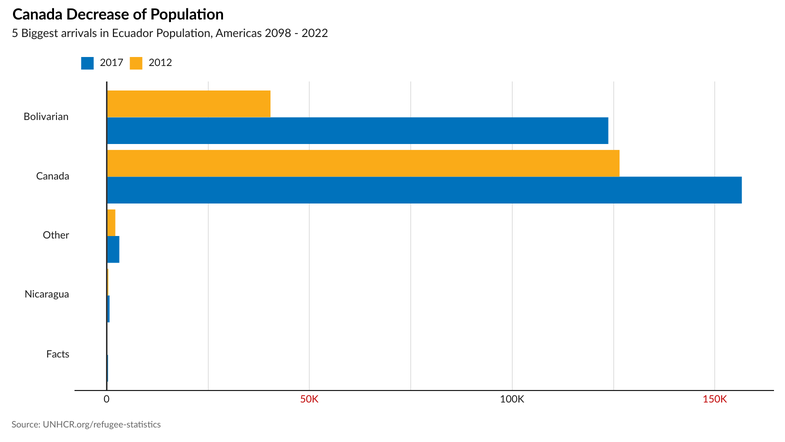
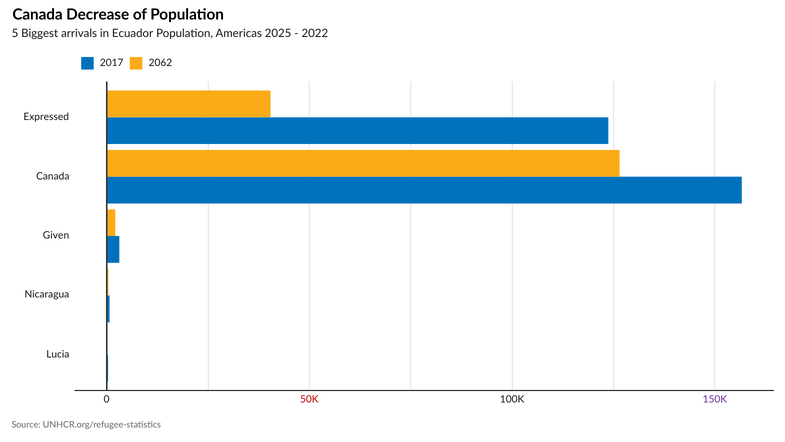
2098: 2098 -> 2025 (278, 33)
2012: 2012 -> 2062 (160, 63)
Bolivarian: Bolivarian -> Expressed (46, 117)
Other: Other -> Given (56, 235)
Facts: Facts -> Lucia (58, 354)
150K colour: red -> purple (715, 399)
